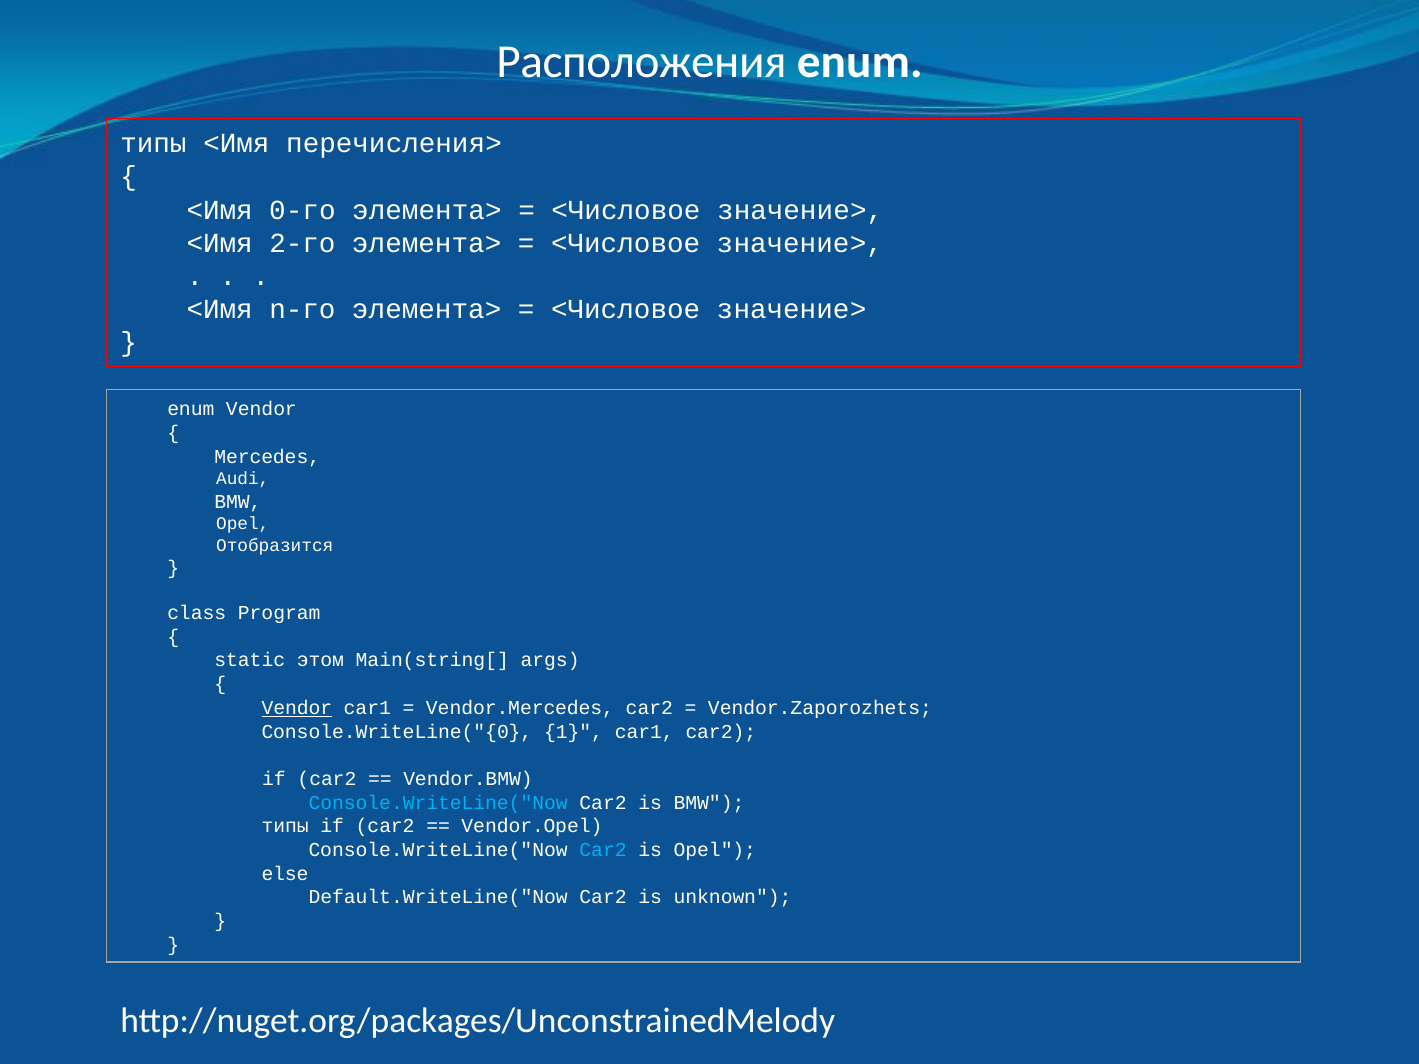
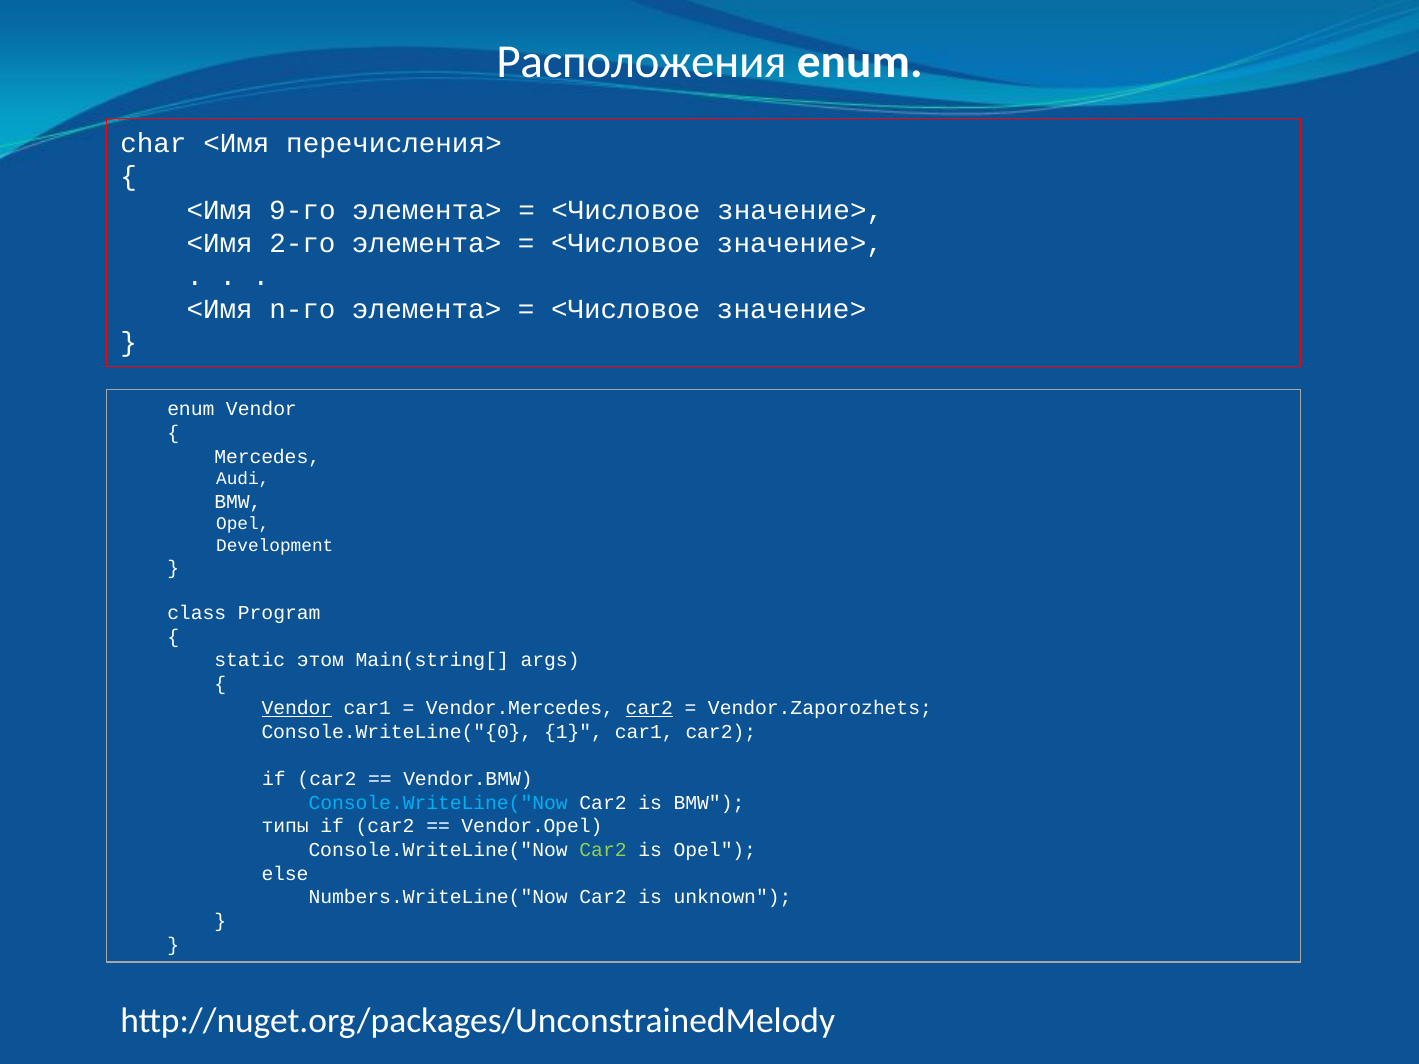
типы: типы -> char (153, 144)
0-го: 0-го -> 9-го (302, 210)
Отобразится: Отобразится -> Development (275, 546)
car2 underline: none -> present (649, 708)
Car2 colour: light blue -> light green (603, 850)
Default.WriteLine("Now: Default.WriteLine("Now -> Numbers.WriteLine("Now (438, 898)
